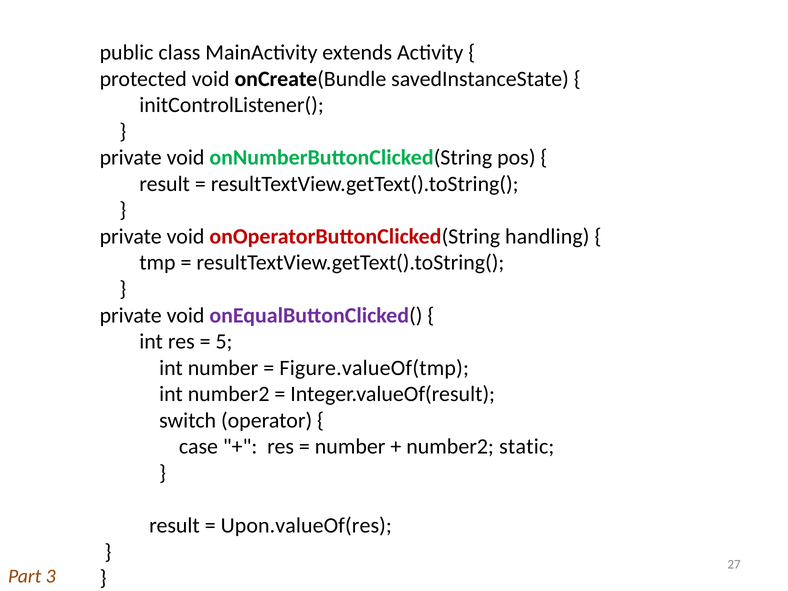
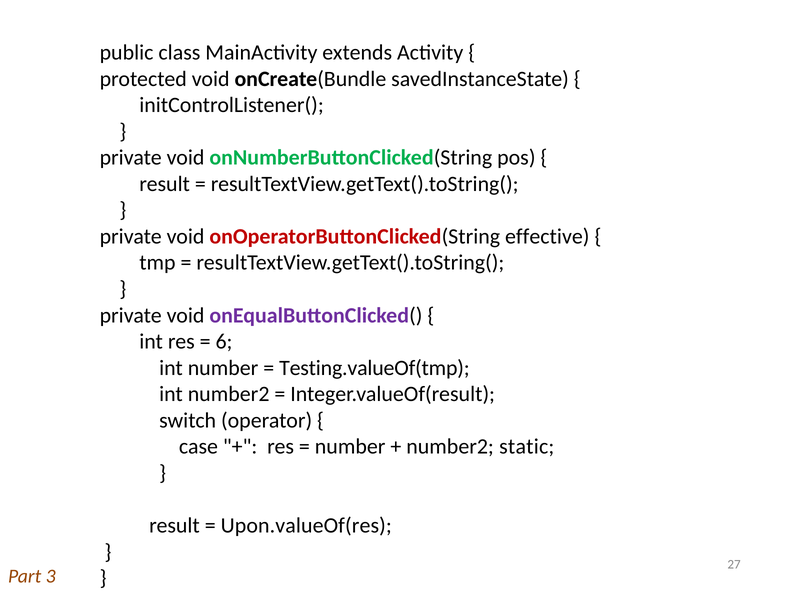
handling: handling -> effective (547, 236)
5: 5 -> 6 (224, 342)
Figure.valueOf(tmp: Figure.valueOf(tmp -> Testing.valueOf(tmp (374, 368)
